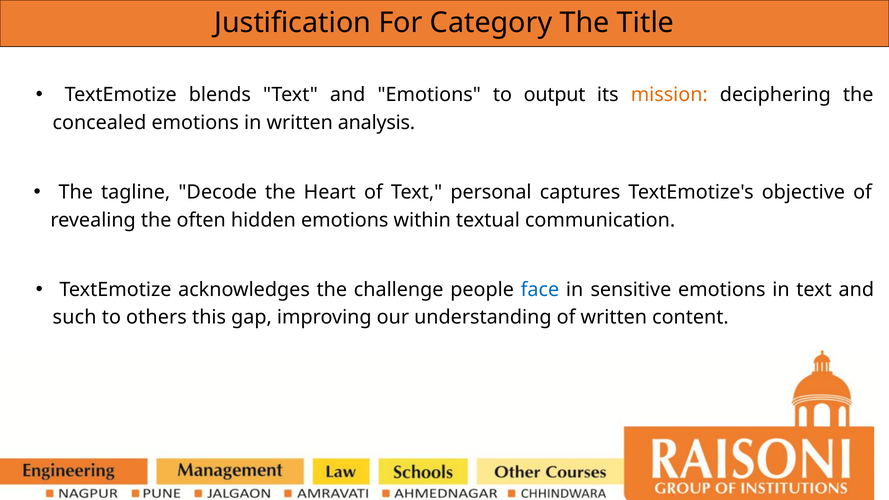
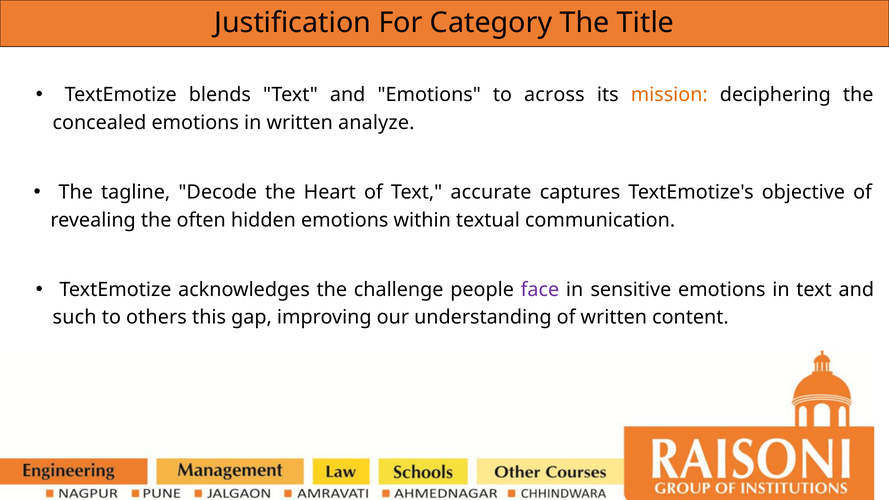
output: output -> across (554, 95)
analysis: analysis -> analyze (376, 123)
personal: personal -> accurate (491, 192)
face colour: blue -> purple (540, 290)
